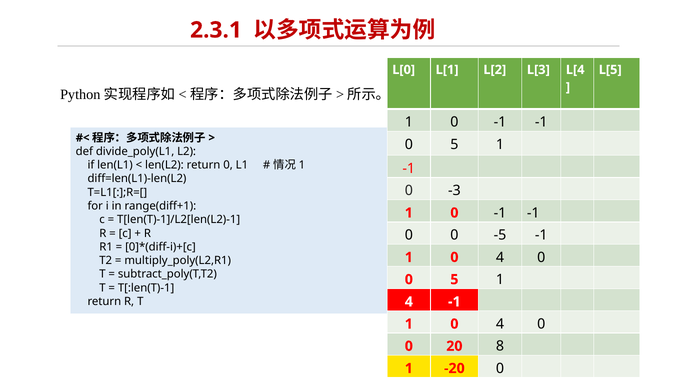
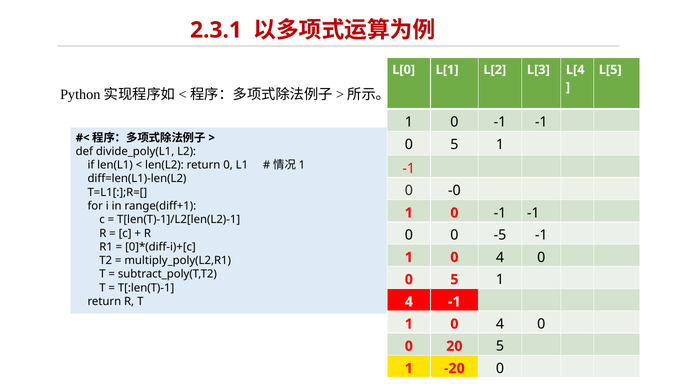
-3: -3 -> -0 (454, 191)
8: 8 -> 5 (500, 346)
